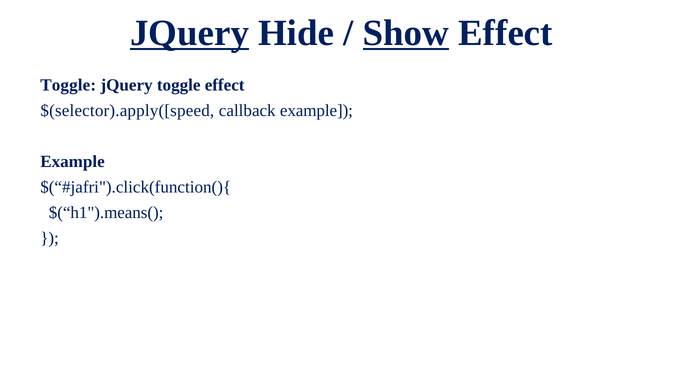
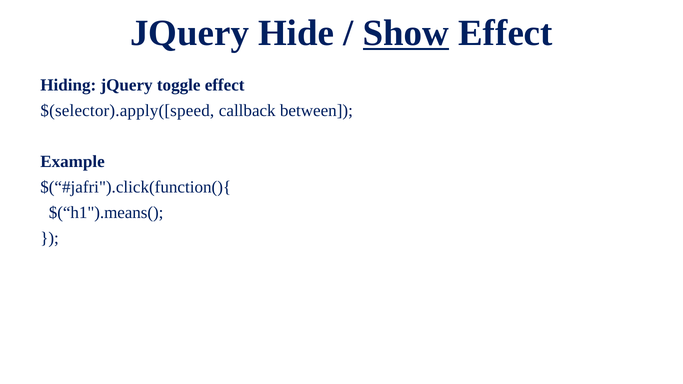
JQuery underline: present -> none (190, 33)
Toggle: Toggle -> Hiding (68, 85)
callback example: example -> between (316, 111)
